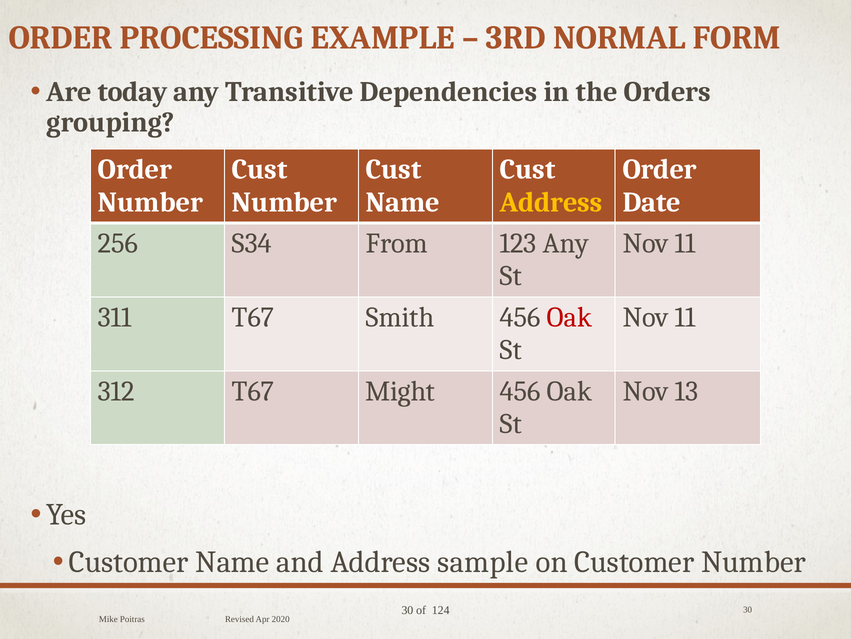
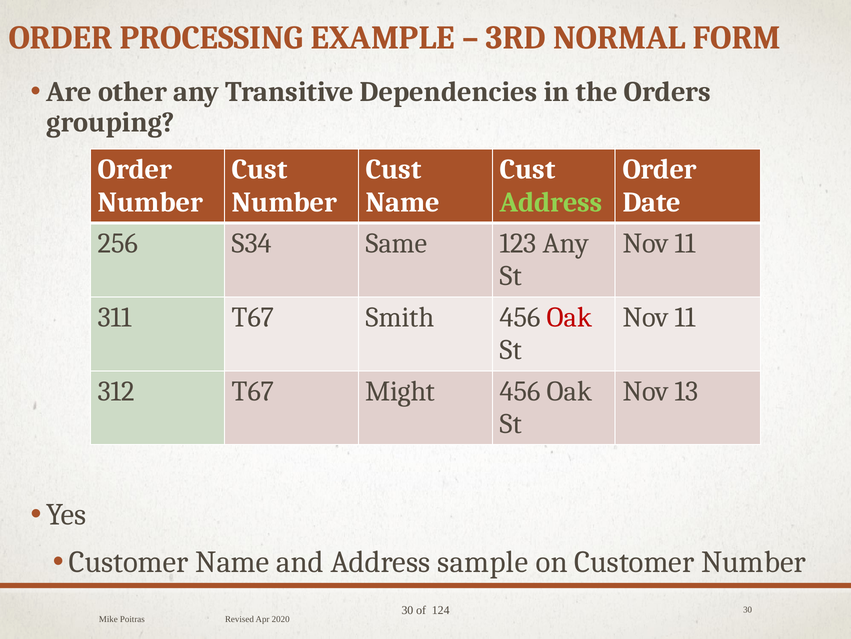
today: today -> other (133, 92)
Address colour: yellow -> light green (551, 202)
From: From -> Same (397, 243)
